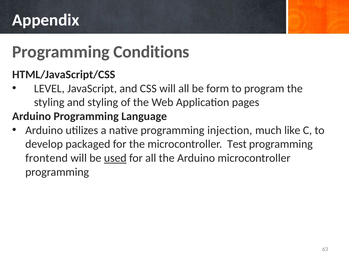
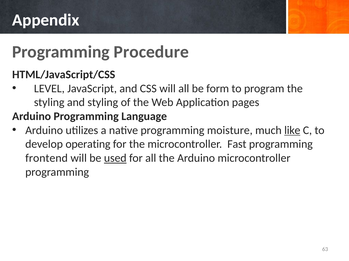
Conditions: Conditions -> Procedure (151, 52)
injection: injection -> moisture (230, 131)
like underline: none -> present (292, 131)
packaged: packaged -> operating (88, 145)
Test: Test -> Fast (237, 145)
